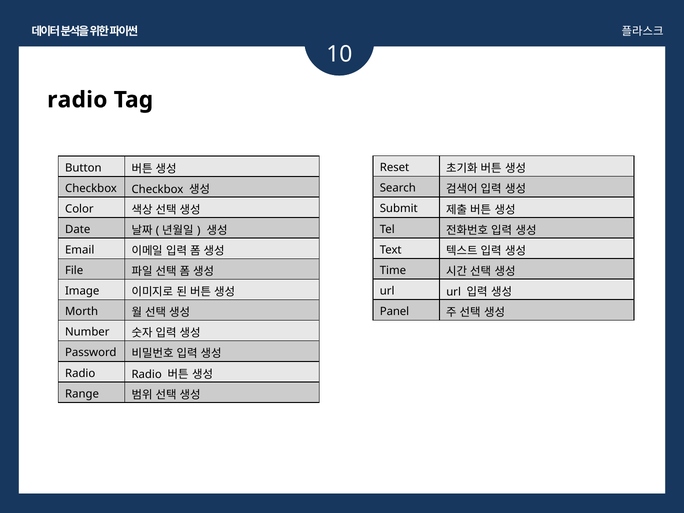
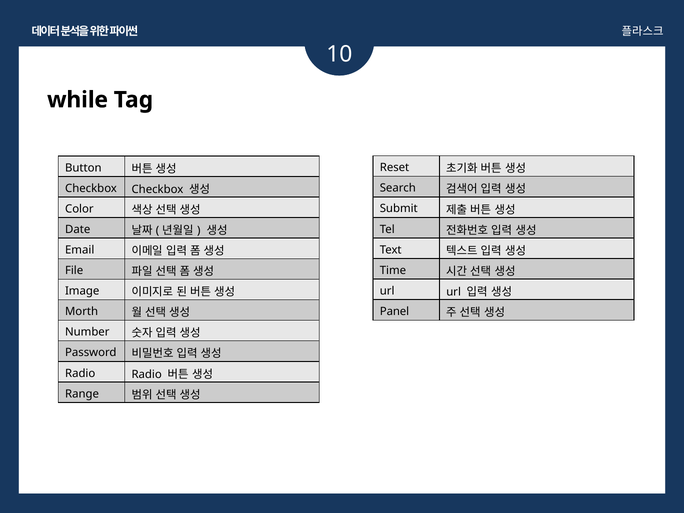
radio: radio -> while (78, 100)
